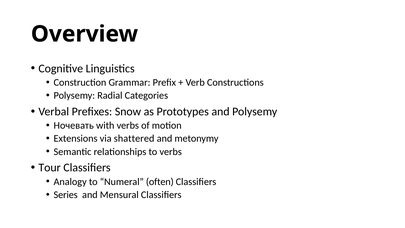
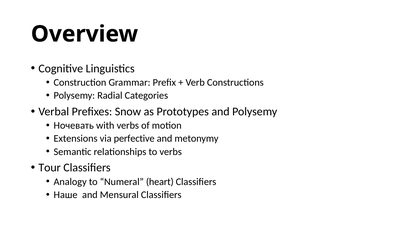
shattered: shattered -> perfective (134, 139)
often: often -> heart (160, 182)
Series: Series -> Наше (66, 195)
